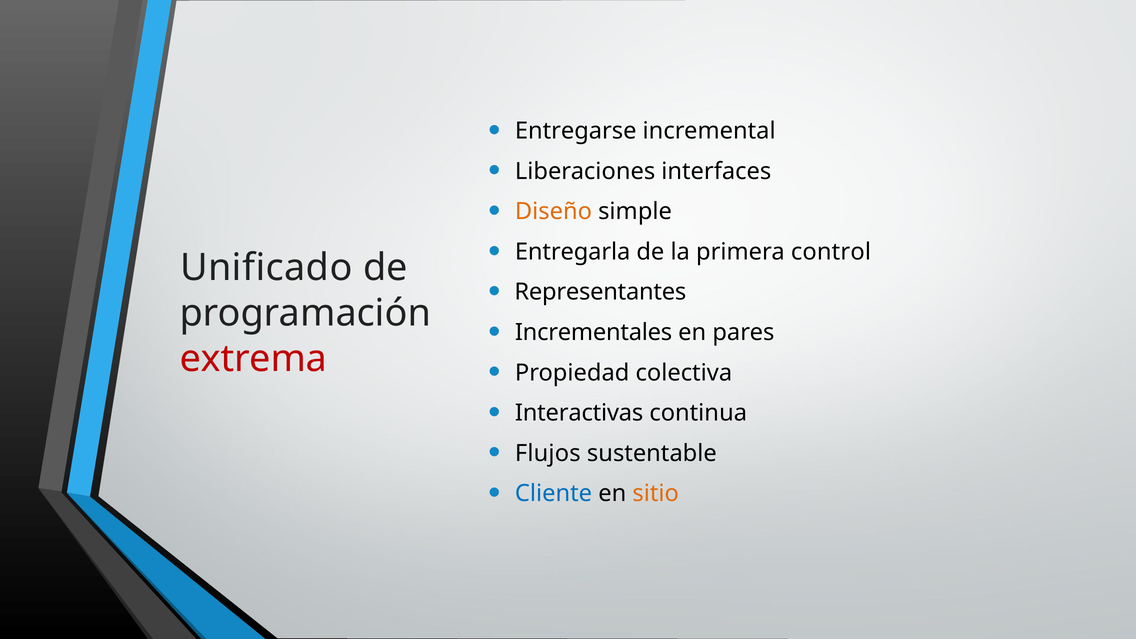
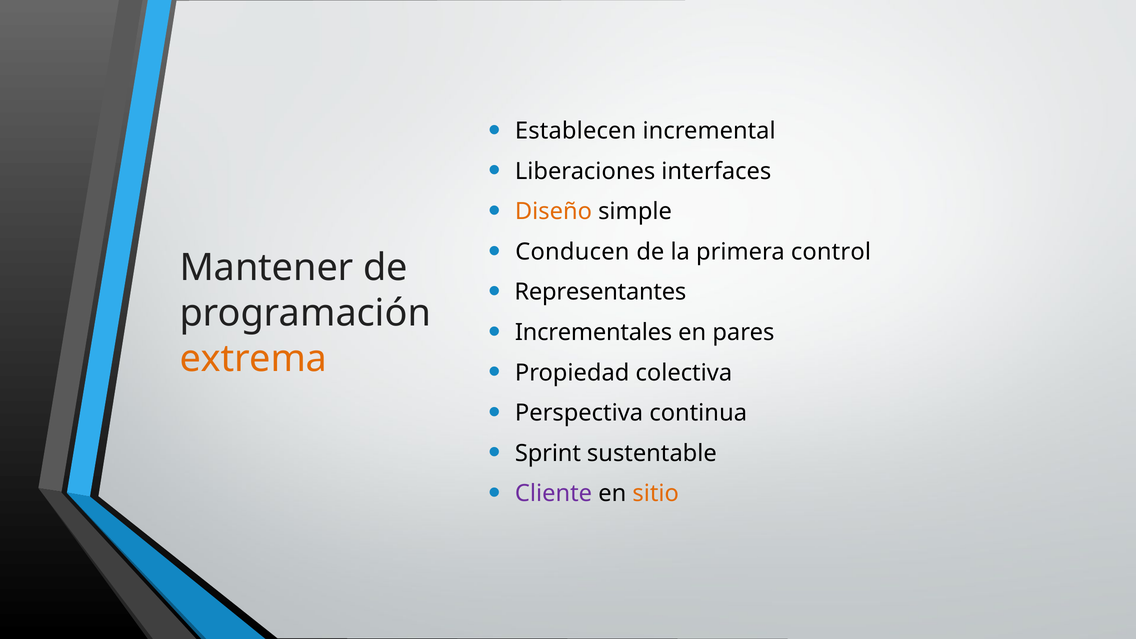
Entregarse: Entregarse -> Establecen (576, 131)
Entregarla: Entregarla -> Conducen (572, 252)
Unificado: Unificado -> Mantener (267, 268)
extrema colour: red -> orange (253, 359)
Interactivas: Interactivas -> Perspectiva (579, 413)
Flujos: Flujos -> Sprint (548, 453)
Cliente colour: blue -> purple (553, 494)
